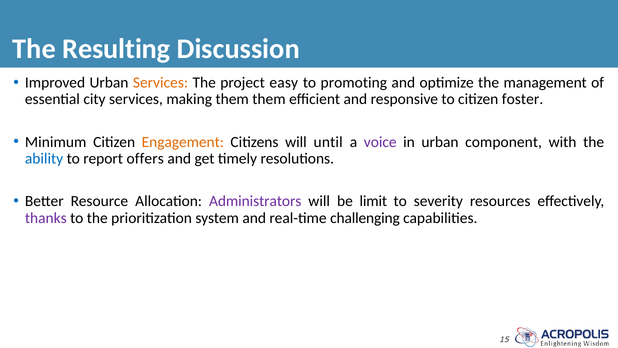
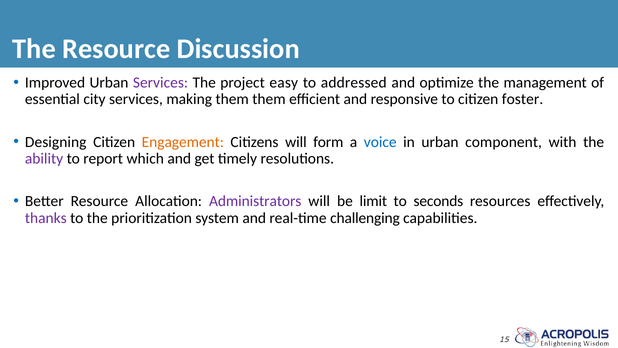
The Resulting: Resulting -> Resource (116, 49)
Services colour: orange -> purple (161, 82)
promoting: promoting -> addressed (354, 82)
Minimum: Minimum -> Designing (56, 142)
until: until -> form (328, 142)
voice colour: purple -> blue (380, 142)
ability colour: blue -> purple (44, 158)
offers: offers -> which (145, 158)
severity: severity -> seconds (438, 201)
